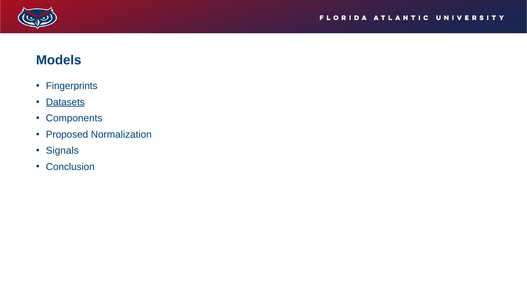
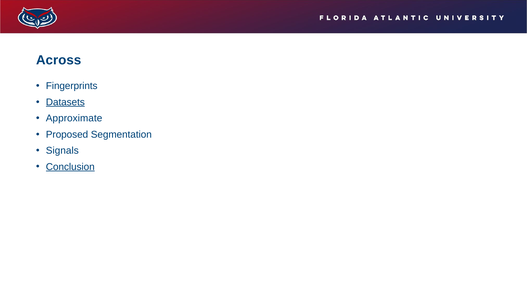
Models: Models -> Across (59, 60)
Components: Components -> Approximate (74, 119)
Normalization: Normalization -> Segmentation (121, 135)
Conclusion underline: none -> present (70, 167)
